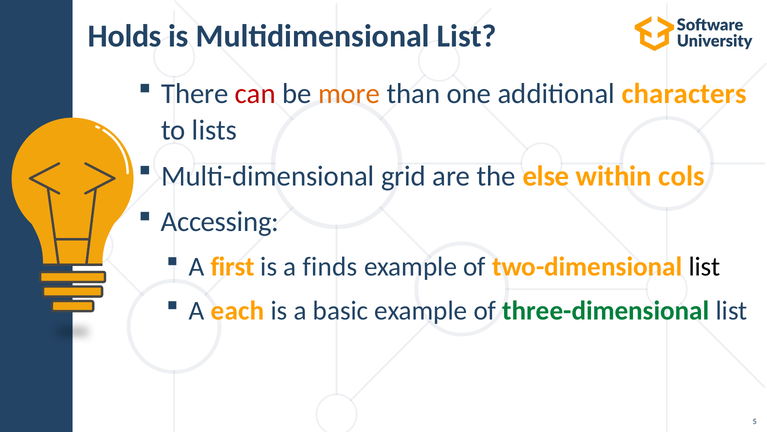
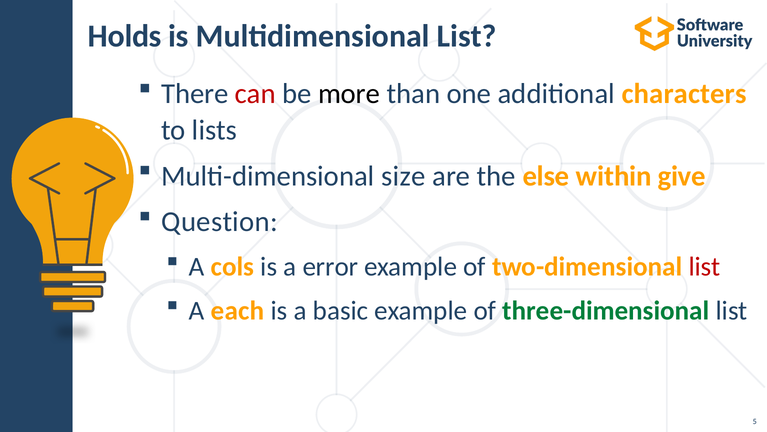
more colour: orange -> black (349, 94)
grid: grid -> size (403, 176)
cols: cols -> give (682, 176)
Accessing: Accessing -> Question (220, 222)
first: first -> cols (232, 266)
finds: finds -> error (330, 266)
list colour: black -> red (705, 266)
